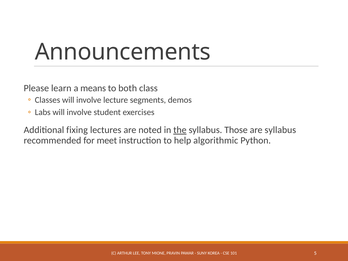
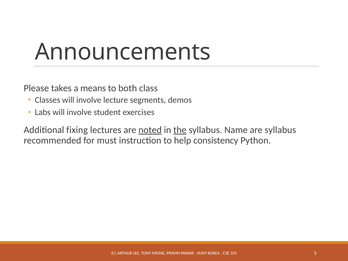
learn: learn -> takes (61, 88)
noted underline: none -> present (150, 130)
Those: Those -> Name (236, 130)
meet: meet -> must (107, 140)
algorithmic: algorithmic -> consistency (216, 140)
